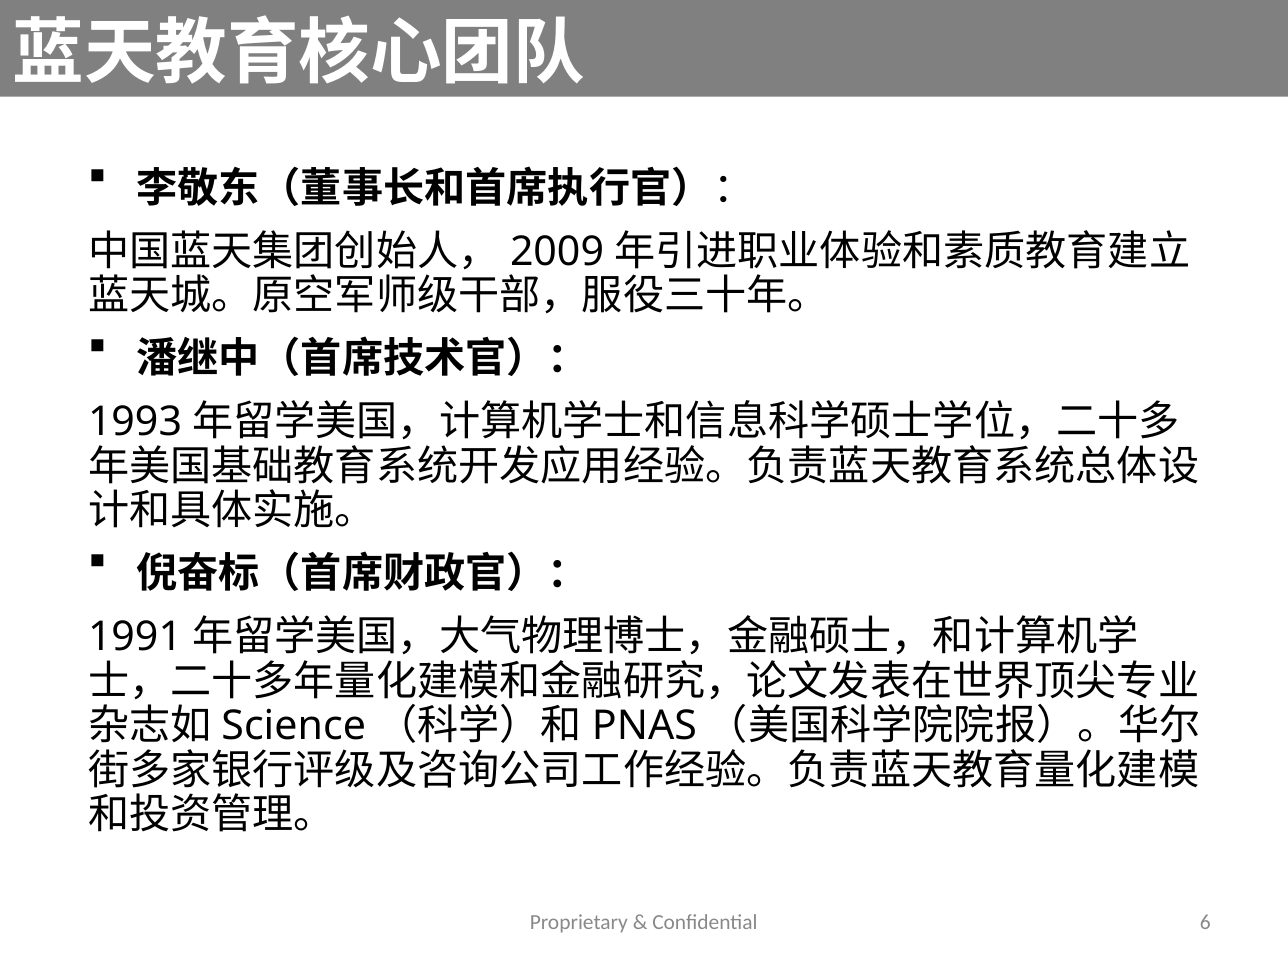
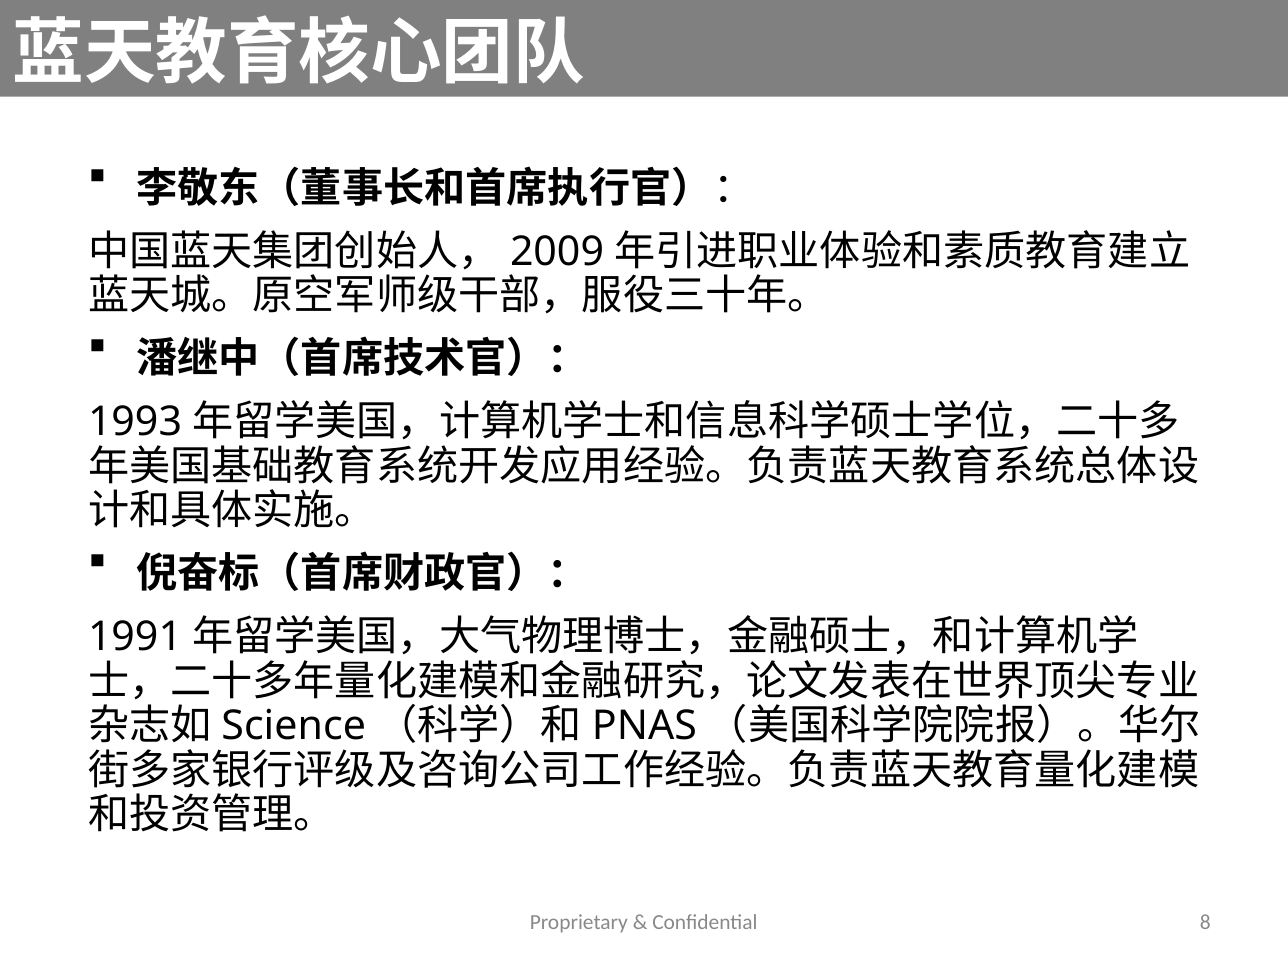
6: 6 -> 8 (1205, 922)
